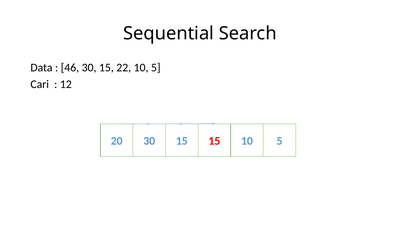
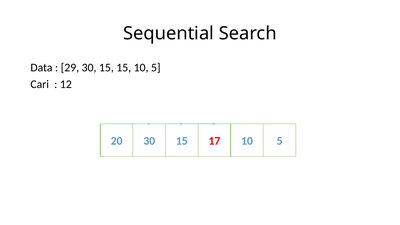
46: 46 -> 29 (70, 68)
15 22: 22 -> 15 (124, 68)
15 15: 15 -> 17 (214, 141)
